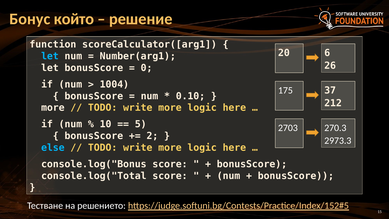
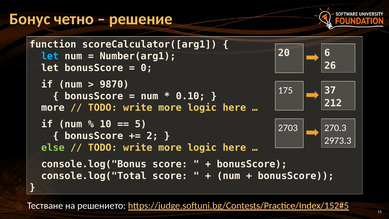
който: който -> четно (74, 19)
1004: 1004 -> 9870 (114, 84)
else colour: light blue -> light green (53, 148)
